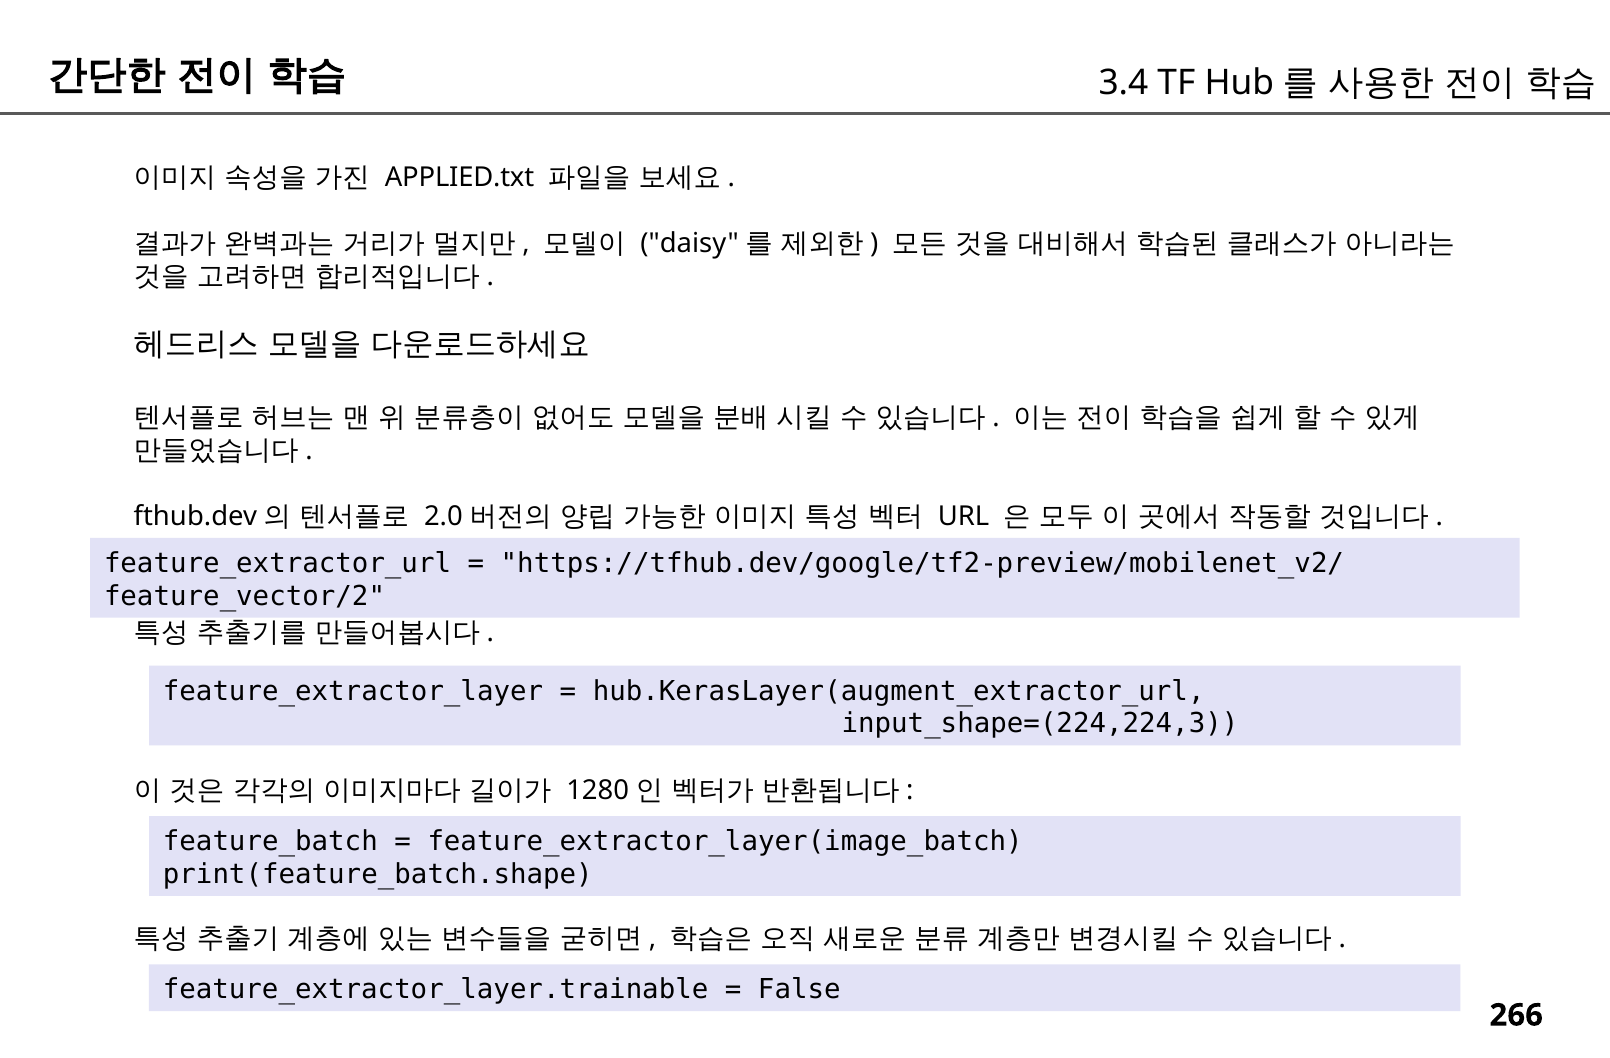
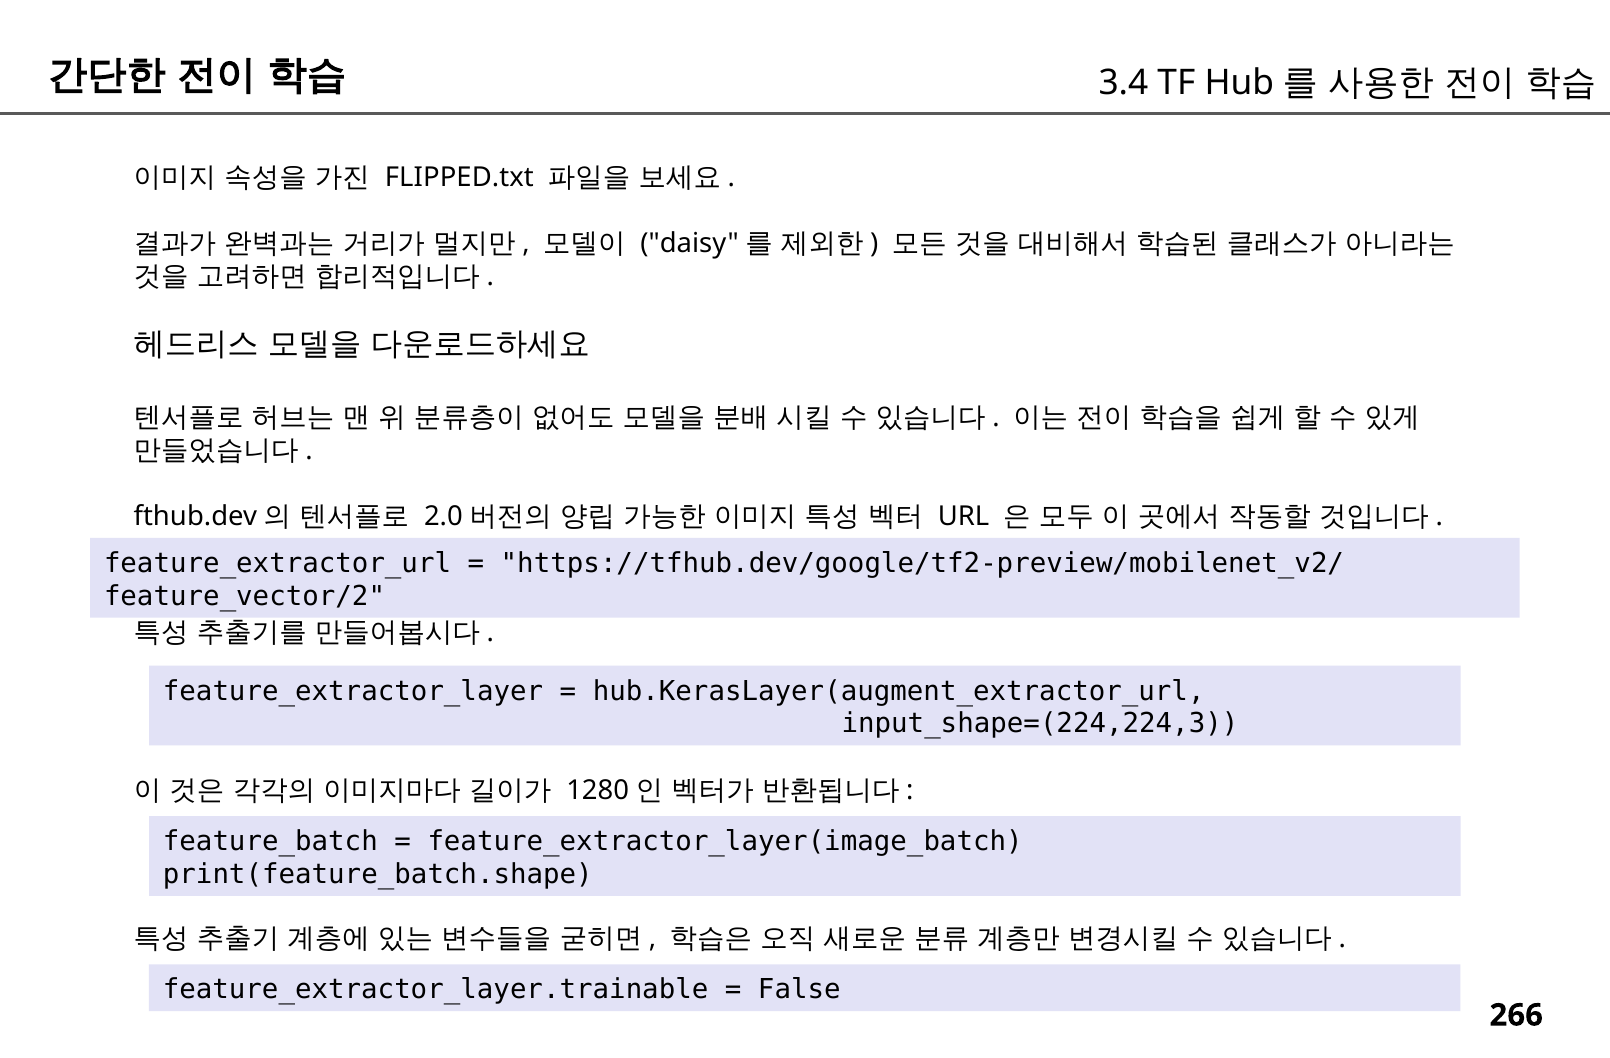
APPLIED.txt: APPLIED.txt -> FLIPPED.txt (459, 177)
